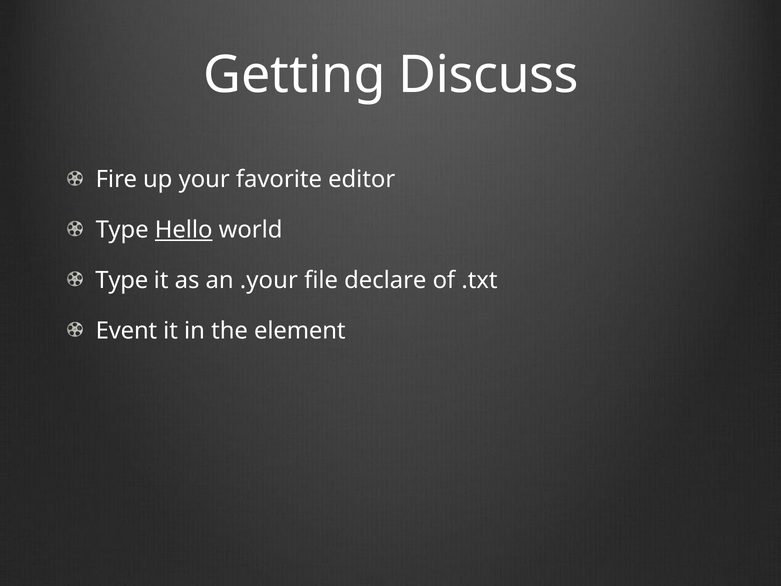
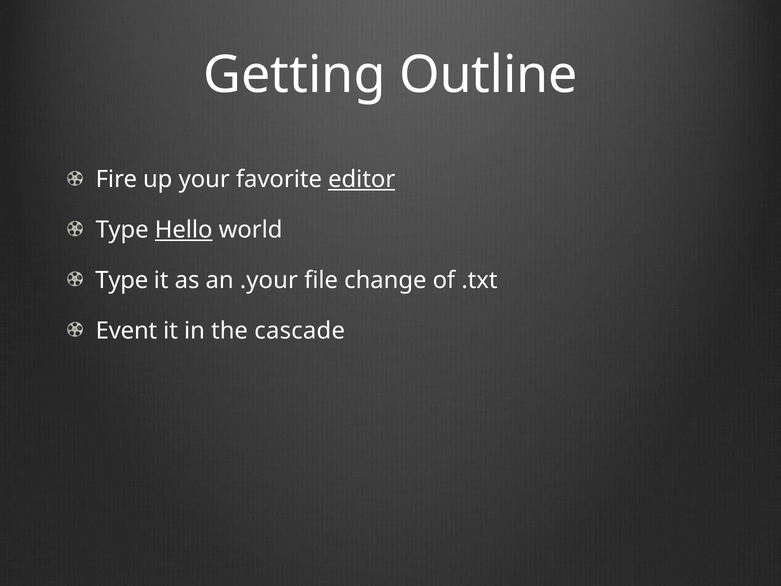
Discuss: Discuss -> Outline (488, 75)
editor underline: none -> present (362, 180)
declare: declare -> change (385, 280)
element: element -> cascade (300, 331)
